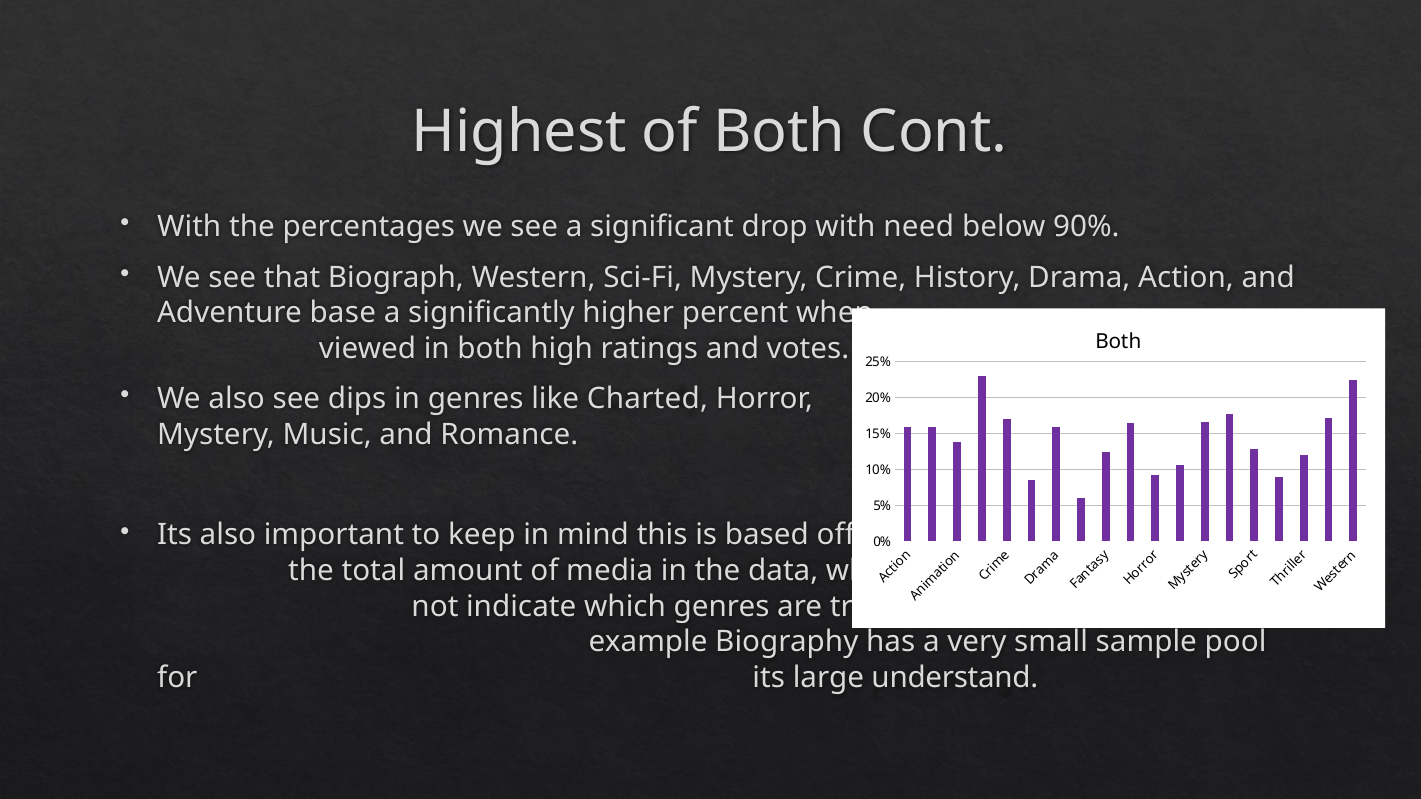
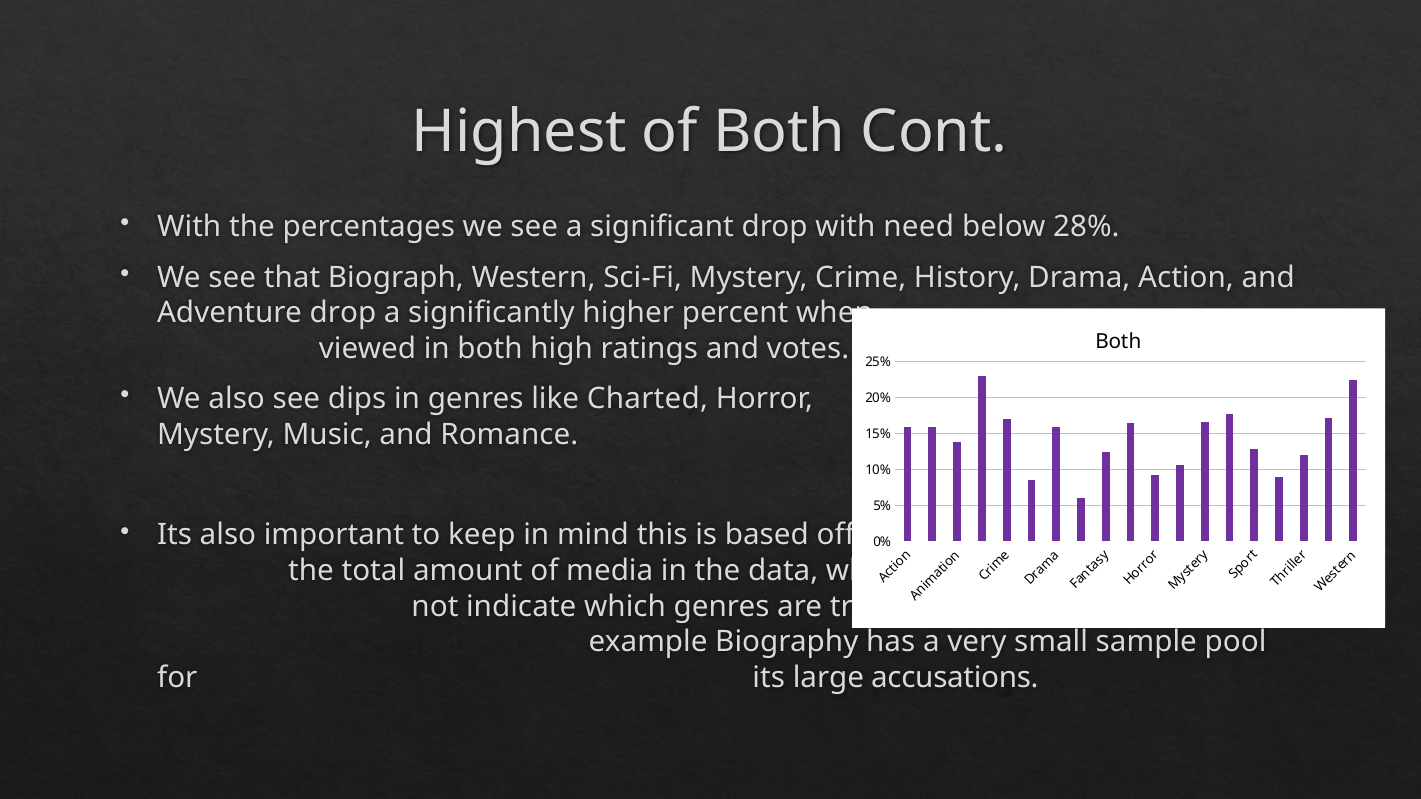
90%: 90% -> 28% (1086, 227)
Adventure base: base -> drop (343, 313)
understand: understand -> accusations (955, 678)
